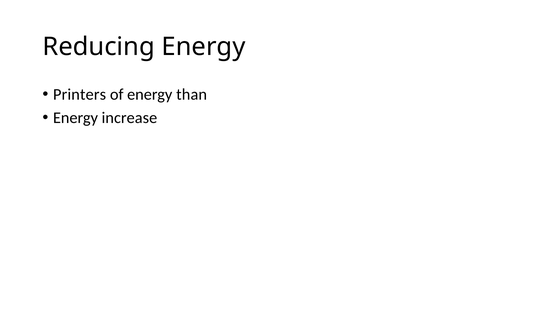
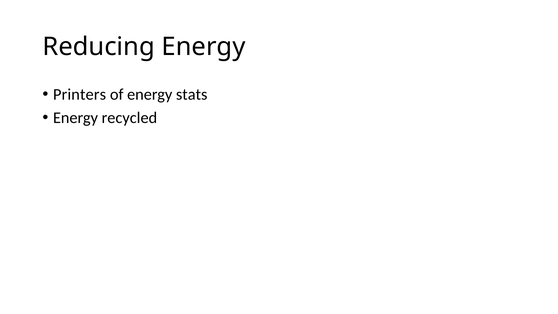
than: than -> stats (192, 94)
increase: increase -> recycled (129, 118)
